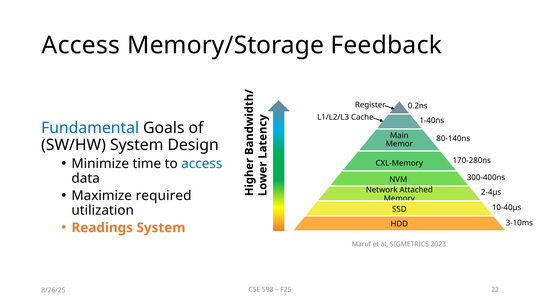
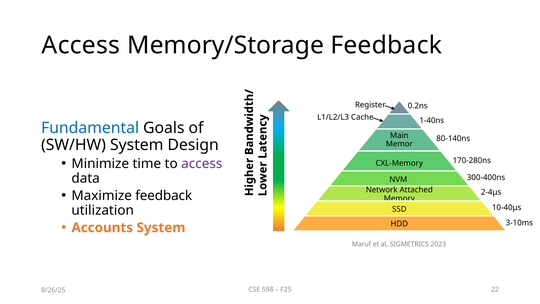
access colour: blue -> purple (202, 164)
Maximize required: required -> feedback (164, 196)
Readings: Readings -> Accounts (102, 228)
